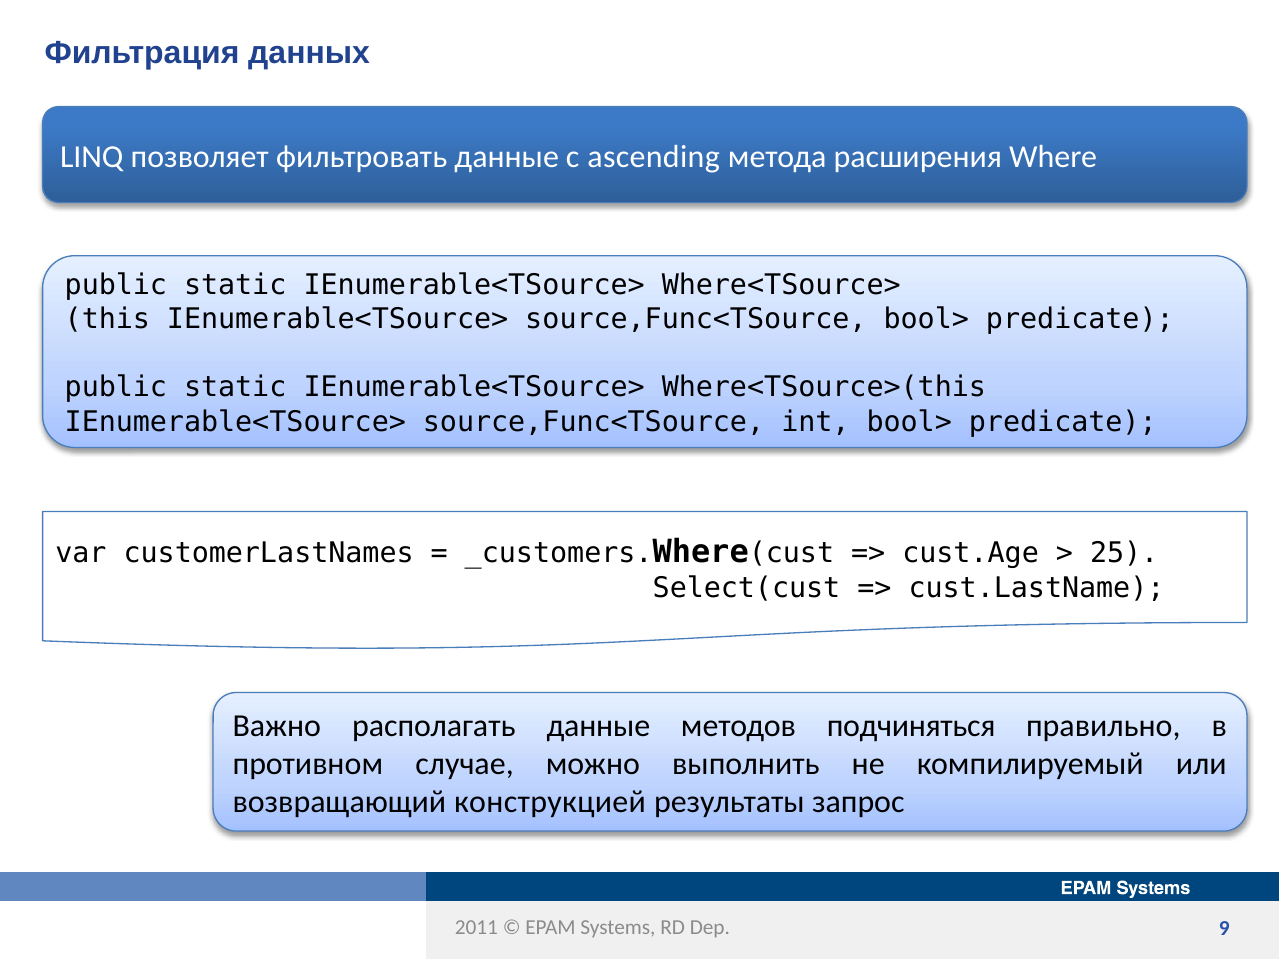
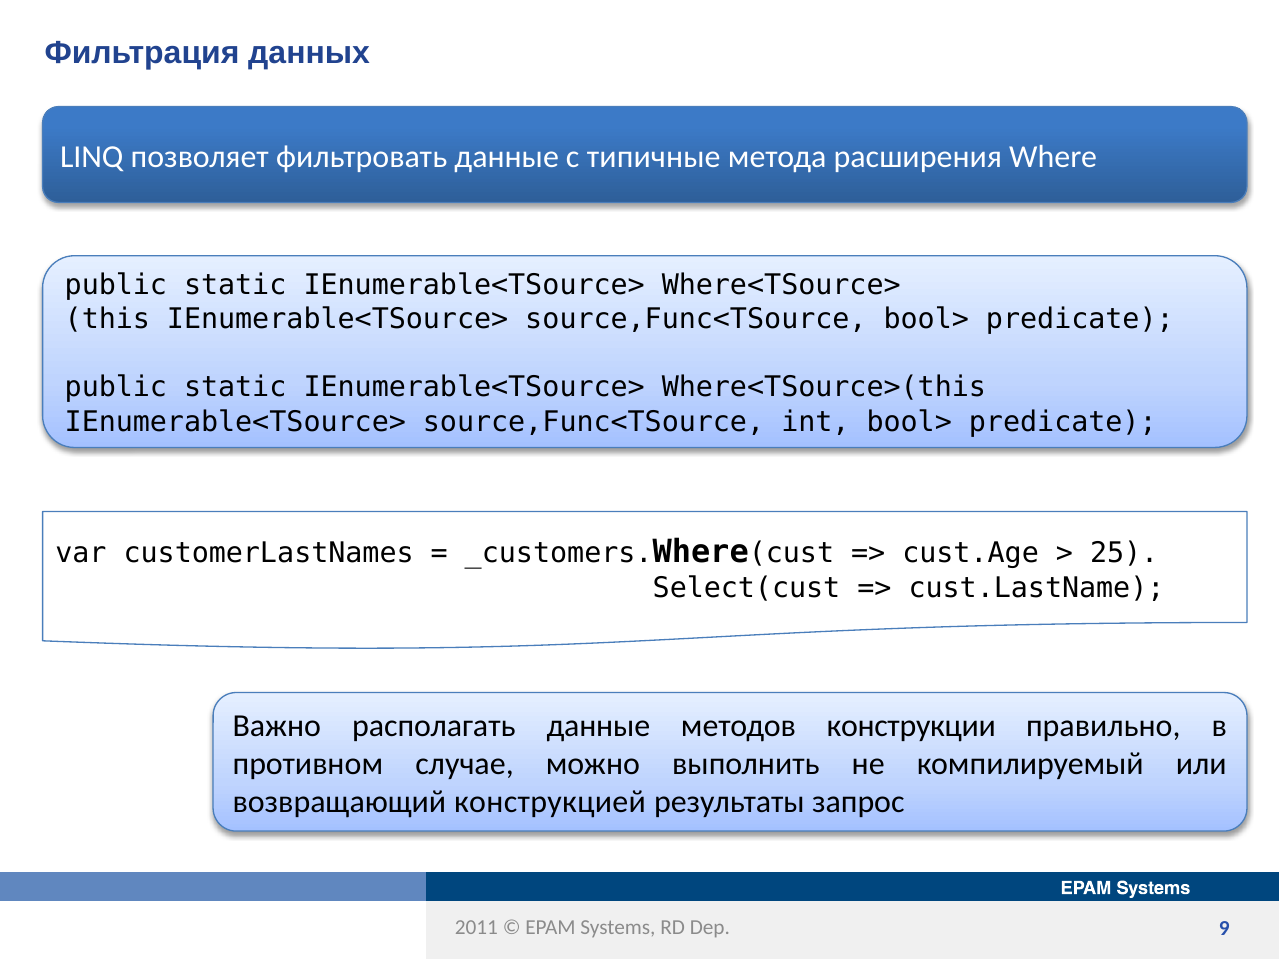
ascending: ascending -> типичные (654, 157)
подчиняться: подчиняться -> конструкции (911, 726)
